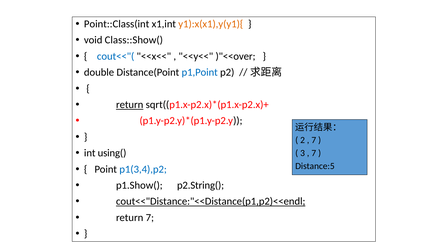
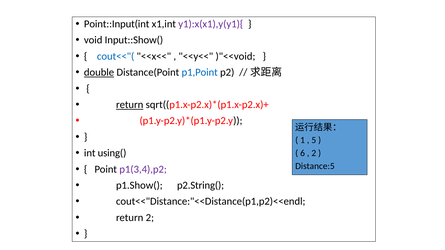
Point::Class(int: Point::Class(int -> Point::Input(int (117, 24)
y1):x(x1),y(y1){ colour: orange -> purple (211, 24)
Class::Show(: Class::Show( -> Input::Show( (134, 40)
)"<<over: )"<<over -> )"<<void (235, 56)
double underline: none -> present (99, 72)
2: 2 -> 1 (303, 140)
7: 7 -> 5 (314, 140)
3: 3 -> 6 (303, 153)
7: 7 -> 2 (314, 153)
p1(3,4),p2 colour: blue -> purple (143, 169)
cout<<"Distance:"<<Distance(p1,p2)<<endl underline: present -> none (211, 202)
return 7: 7 -> 2 (150, 218)
